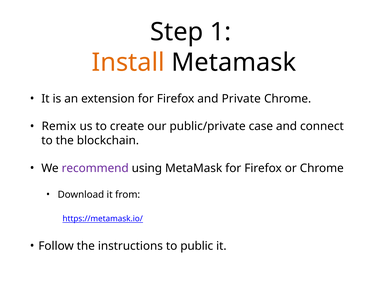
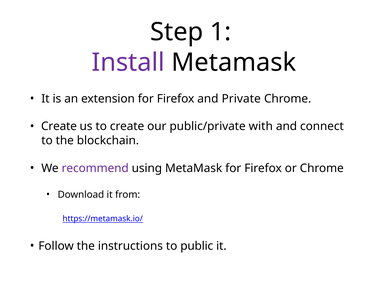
Install colour: orange -> purple (128, 63)
Remix: Remix -> Create (59, 126)
case: case -> with (261, 126)
